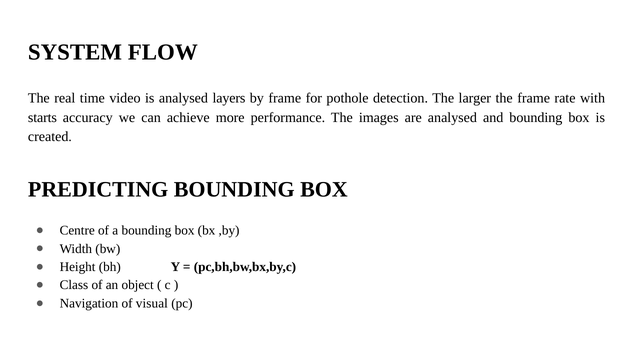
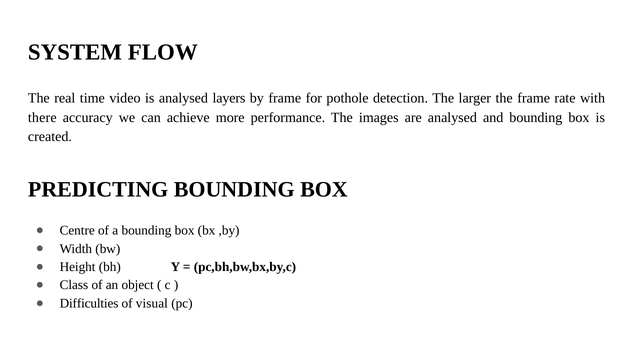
starts: starts -> there (42, 118)
Navigation: Navigation -> Difficulties (89, 304)
